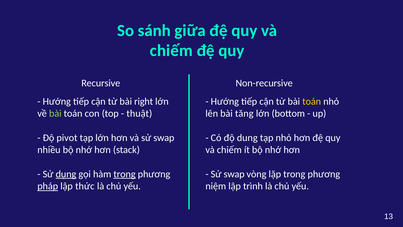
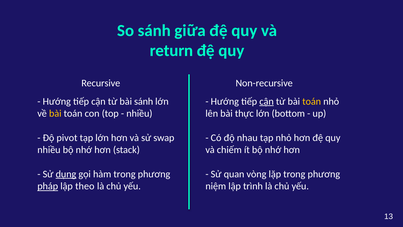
chiếm: chiếm -> return (171, 51)
bài right: right -> sánh (144, 101)
cận underline: none -> present (267, 101)
bài colour: light green -> yellow (55, 113)
thuật: thuật -> nhiều (139, 113)
tăng: tăng -> thực (244, 113)
dung: dung -> nhau (247, 138)
trong underline: present -> none (125, 174)
swap: swap -> quan (234, 174)
thức: thức -> theo (85, 186)
